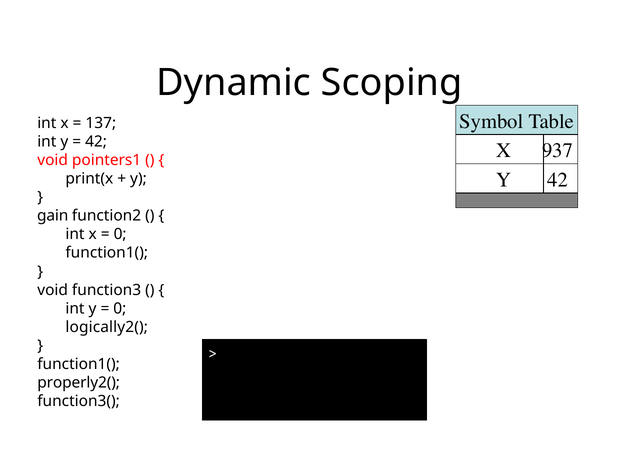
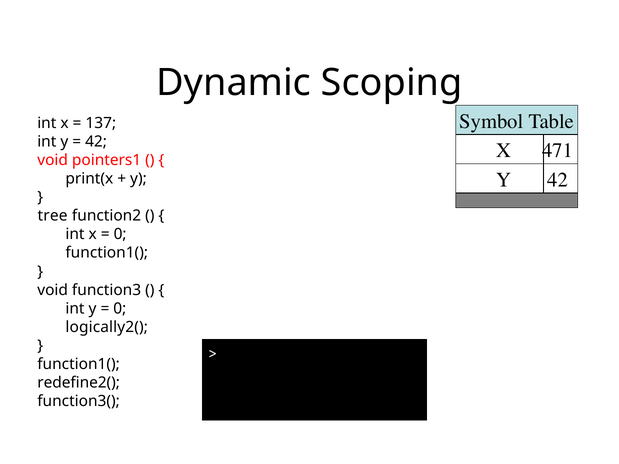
937: 937 -> 471 (558, 151)
gain: gain -> tree (53, 216)
properly2(: properly2( -> redefine2( (79, 383)
